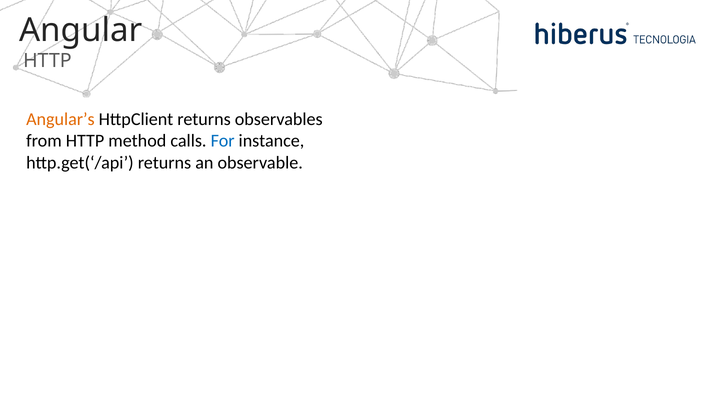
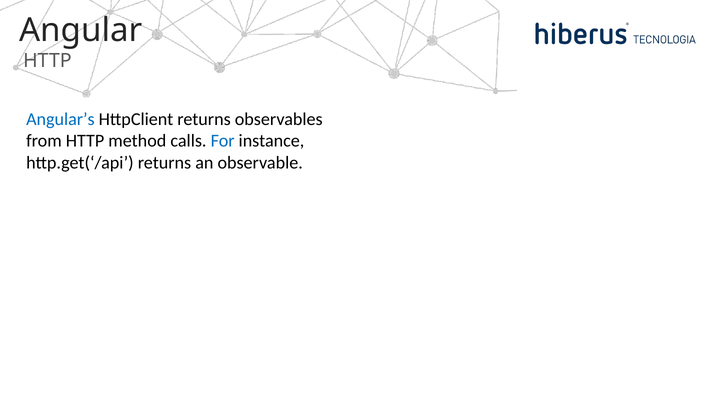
Angular’s colour: orange -> blue (60, 119)
